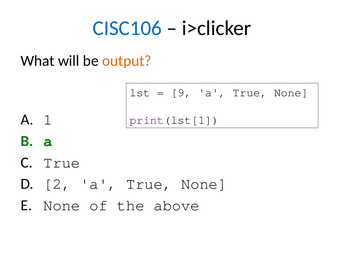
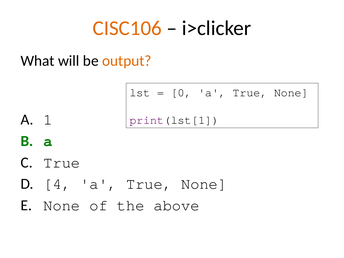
CISC106 colour: blue -> orange (127, 28)
9: 9 -> 0 (181, 92)
2: 2 -> 4 (57, 184)
